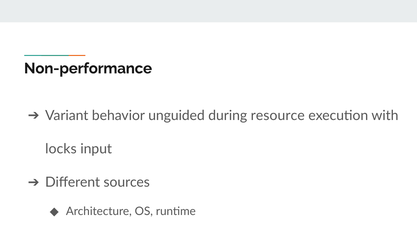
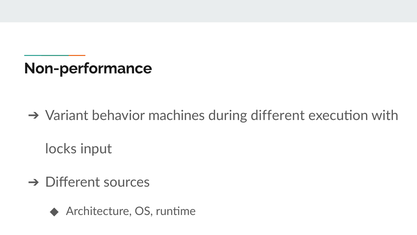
unguided: unguided -> machines (177, 115)
during resource: resource -> different (278, 115)
